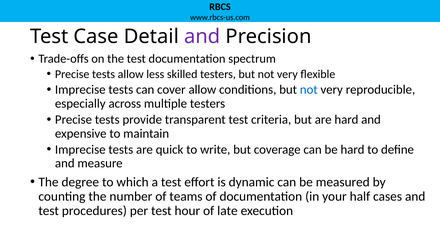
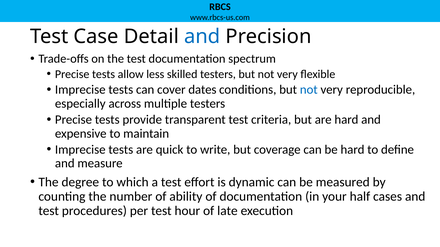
and colour: purple -> blue (202, 36)
cover allow: allow -> dates (202, 90)
teams: teams -> ability (186, 197)
